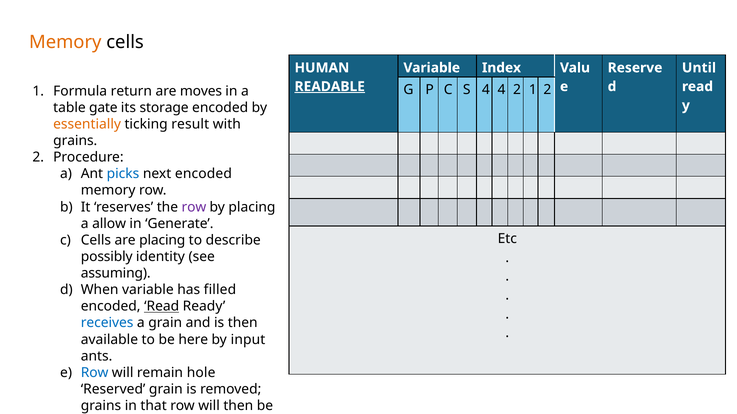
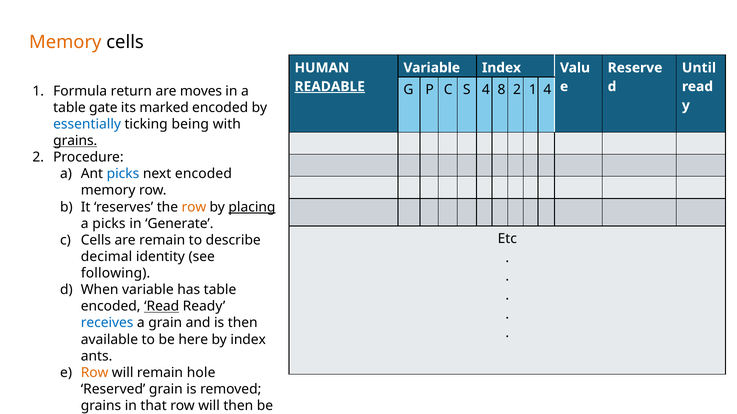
4 4: 4 -> 8 (501, 90)
1 2: 2 -> 4 (547, 90)
its storage: storage -> marked (164, 108)
essentially colour: orange -> blue (87, 124)
result: result -> being (190, 124)
grains underline: none -> present (75, 141)
row colour: purple -> orange (194, 207)
placing underline: none -> present (252, 207)
a allow: allow -> picks (109, 224)
are placing: placing -> remain (162, 240)
possibly: possibly -> decimal (107, 257)
assuming: assuming -> following (116, 274)
has filled: filled -> table (220, 290)
by input: input -> index (248, 340)
Row colour: blue -> orange (95, 373)
